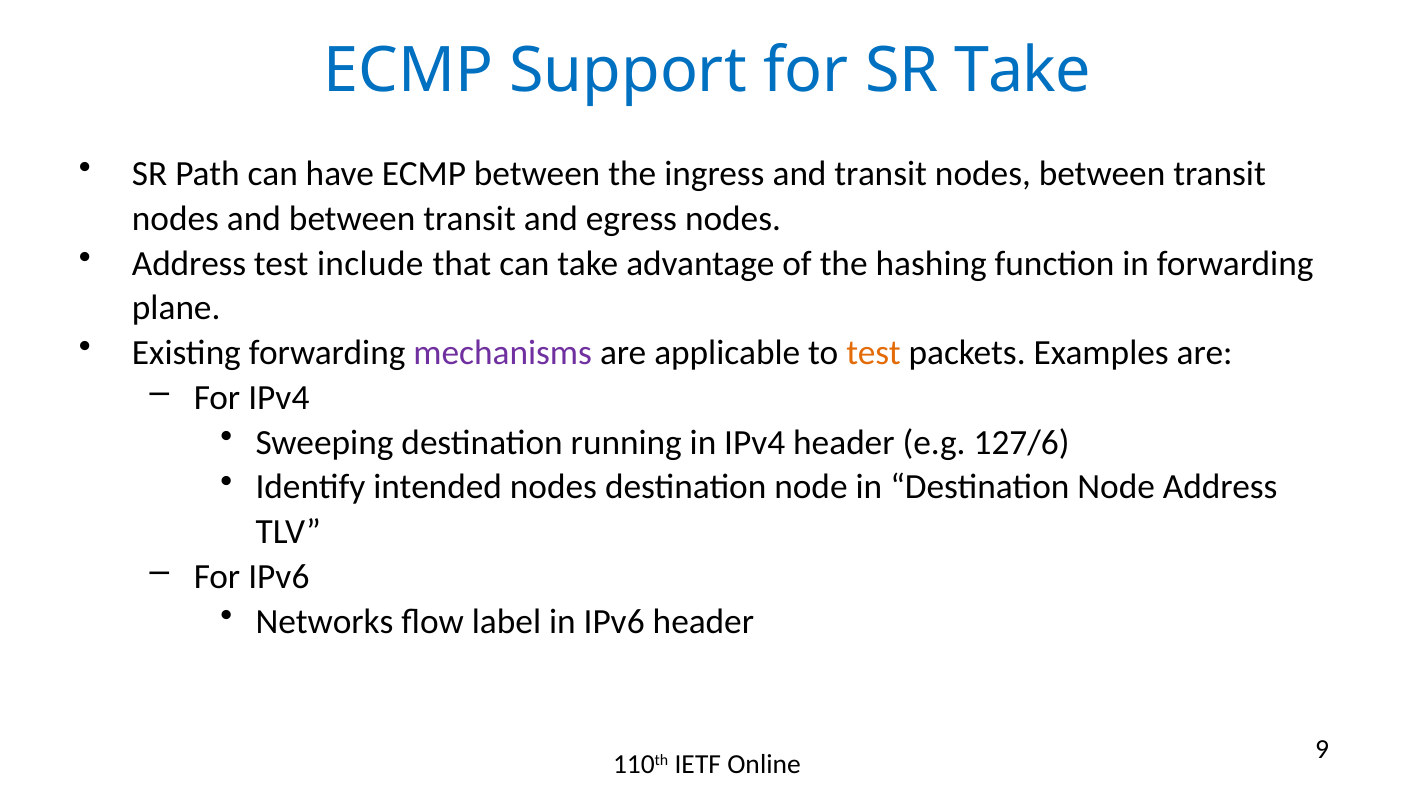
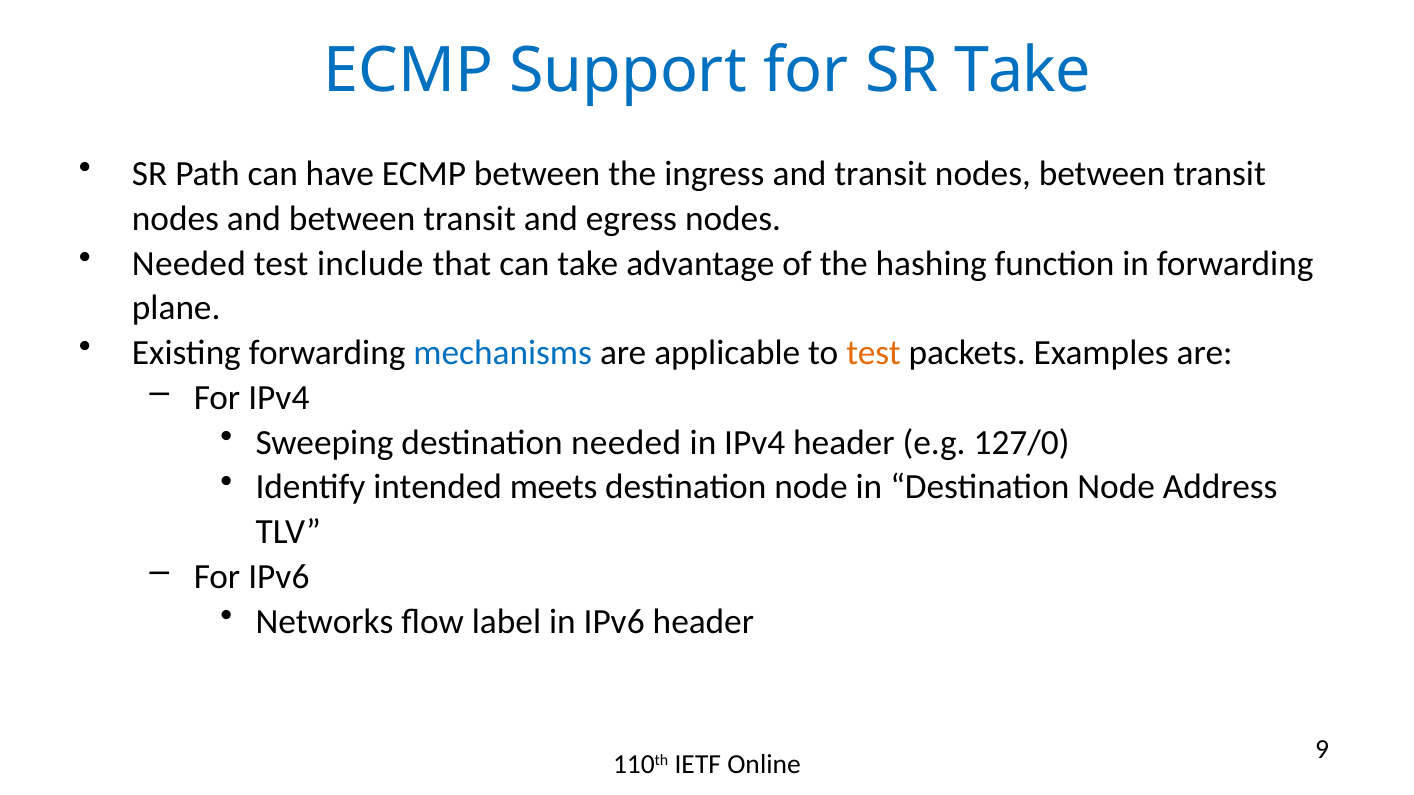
Address: Address -> Needed (189, 264)
mechanisms colour: purple -> blue (503, 353)
destination running: running -> needed (626, 443)
127/6: 127/6 -> 127/0 (1022, 443)
intended nodes: nodes -> meets (554, 487)
